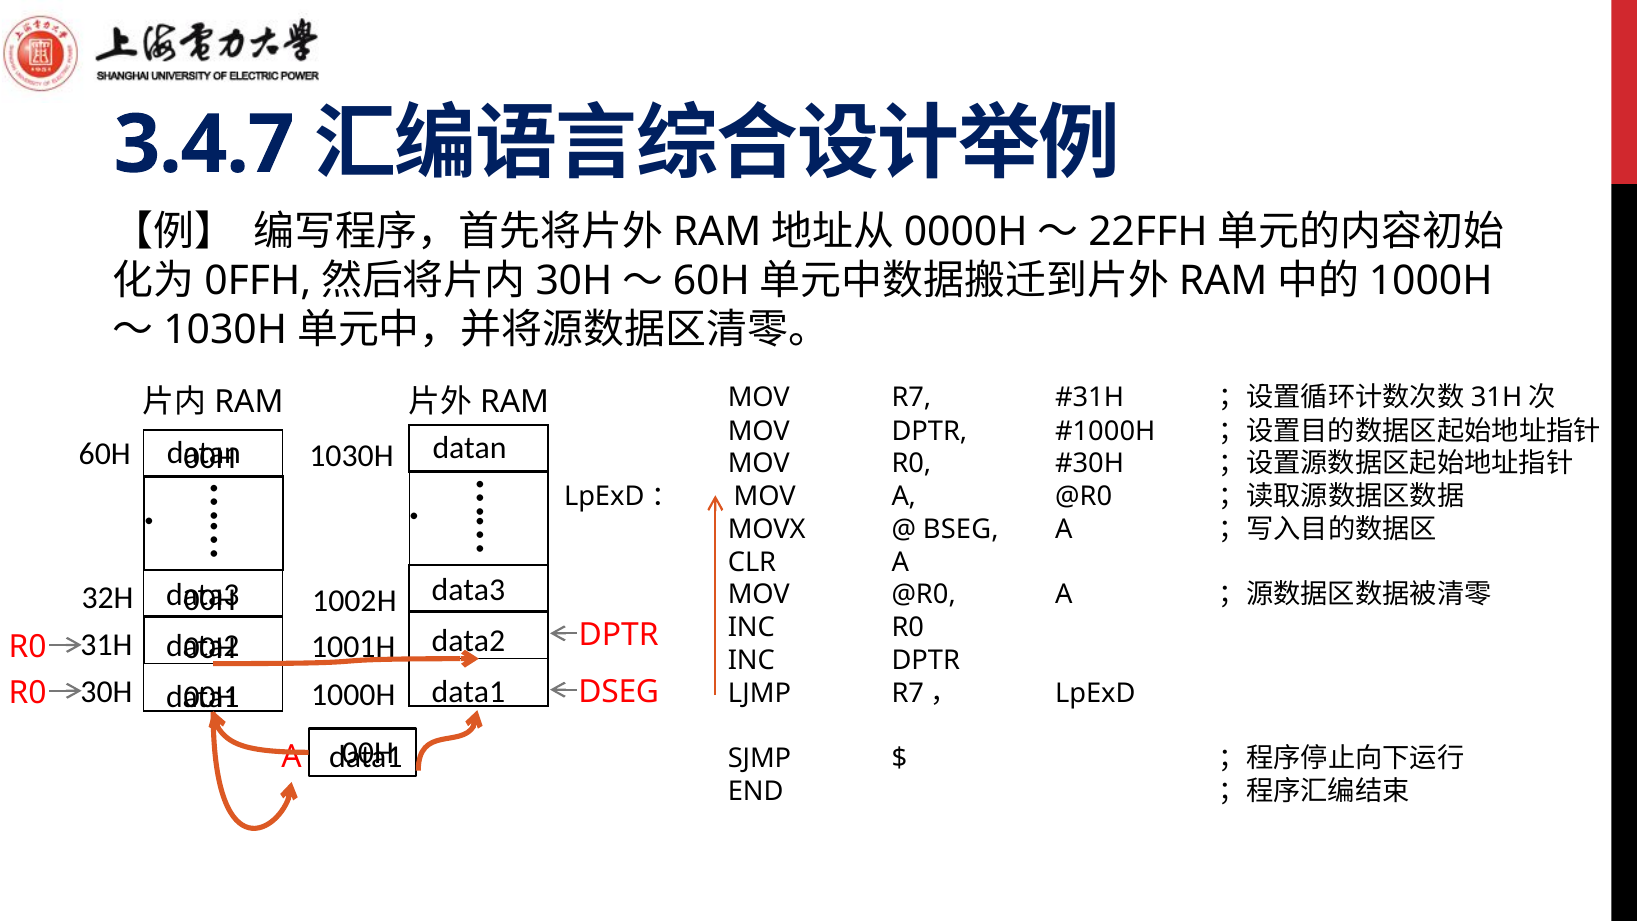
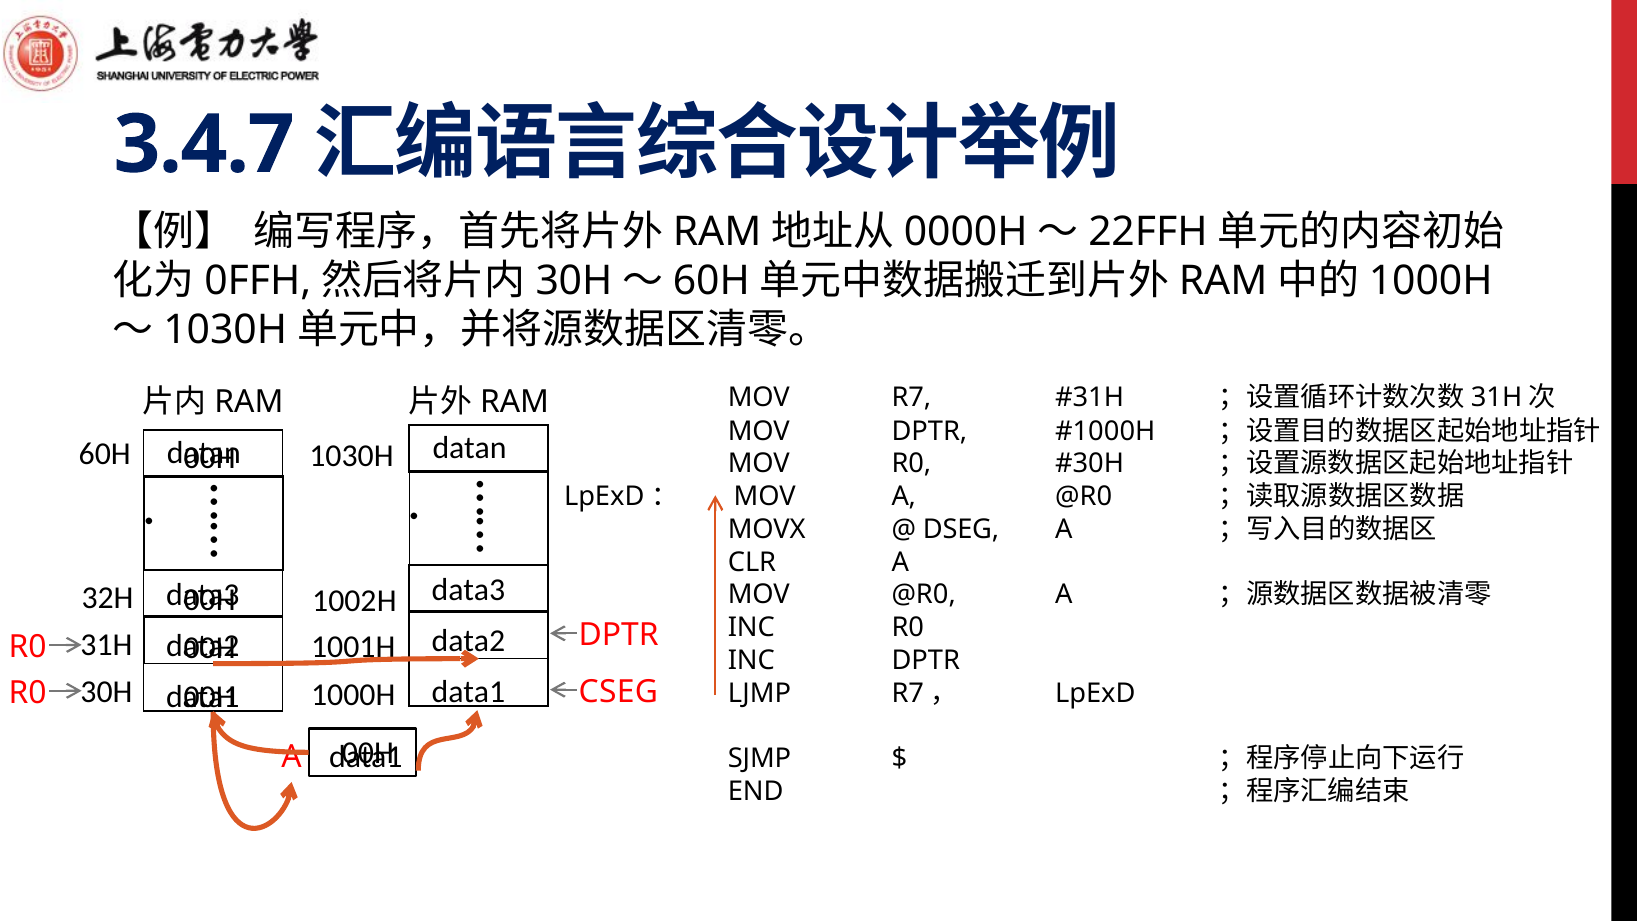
BSEG: BSEG -> DSEG (961, 529)
DSEG: DSEG -> CSEG (618, 691)
